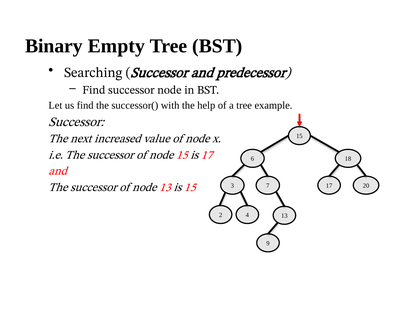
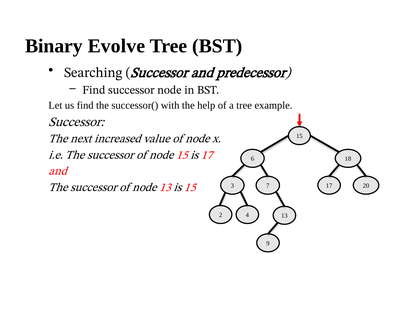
Empty: Empty -> Evolve (116, 46)
